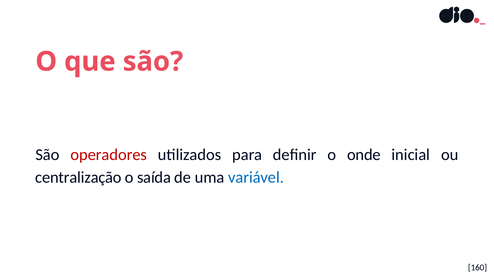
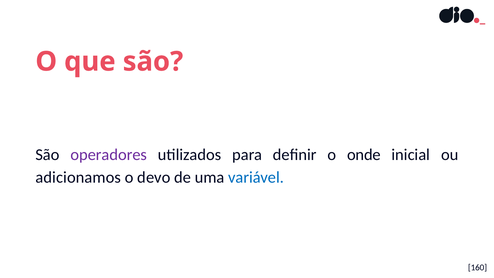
operadores colour: red -> purple (109, 155)
centralização: centralização -> adicionamos (78, 177)
saída: saída -> devo (154, 177)
